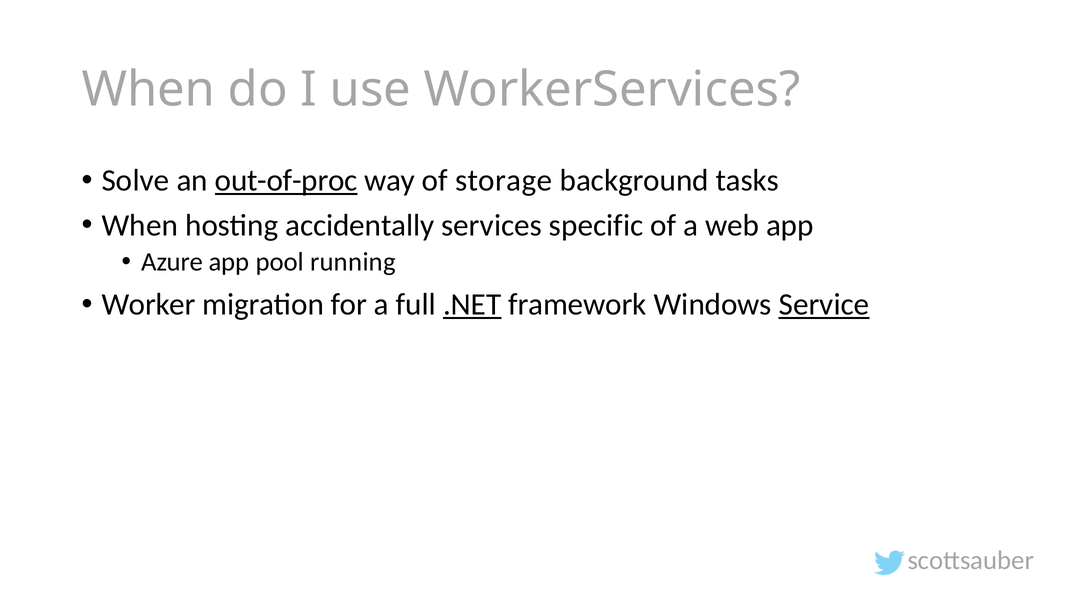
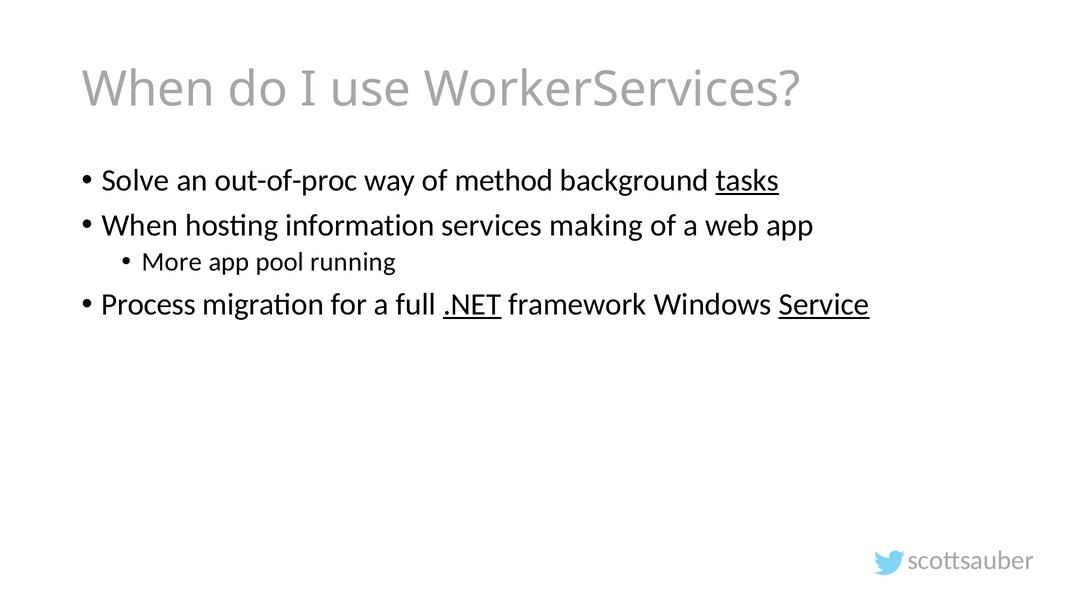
out-of-proc underline: present -> none (286, 181)
storage: storage -> method (504, 181)
tasks underline: none -> present (747, 181)
accidentally: accidentally -> information (360, 225)
specific: specific -> making (596, 225)
Azure: Azure -> More (172, 262)
Worker: Worker -> Process (149, 305)
